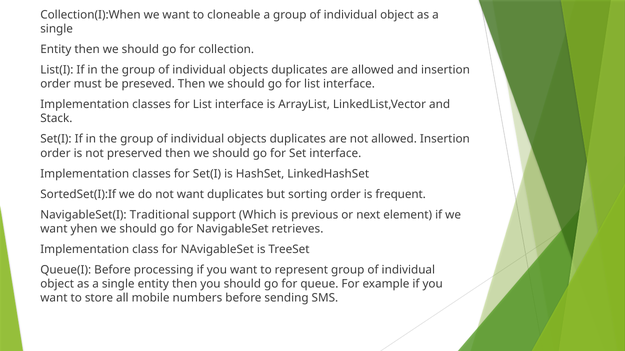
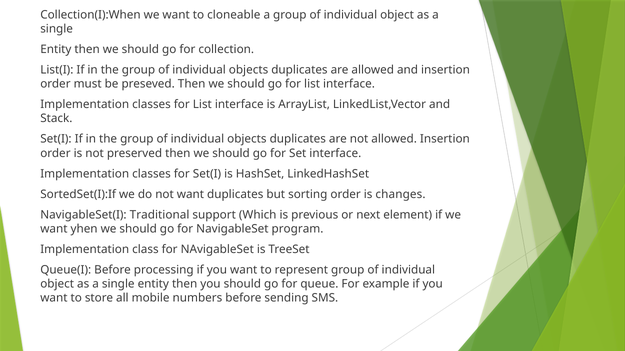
frequent: frequent -> changes (401, 195)
retrieves: retrieves -> program (298, 229)
